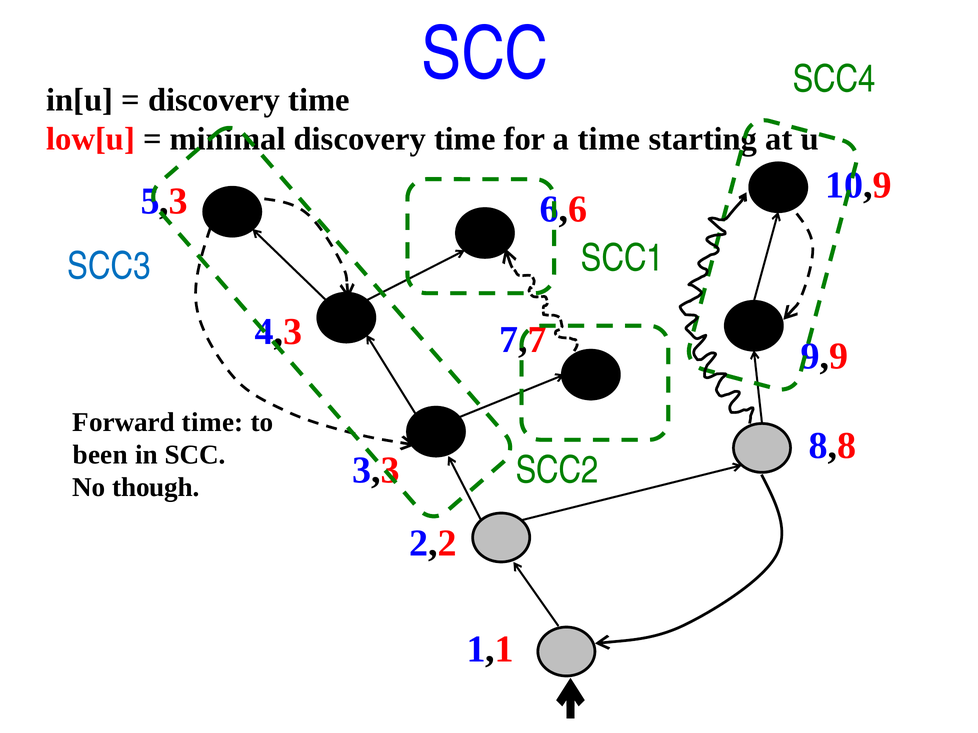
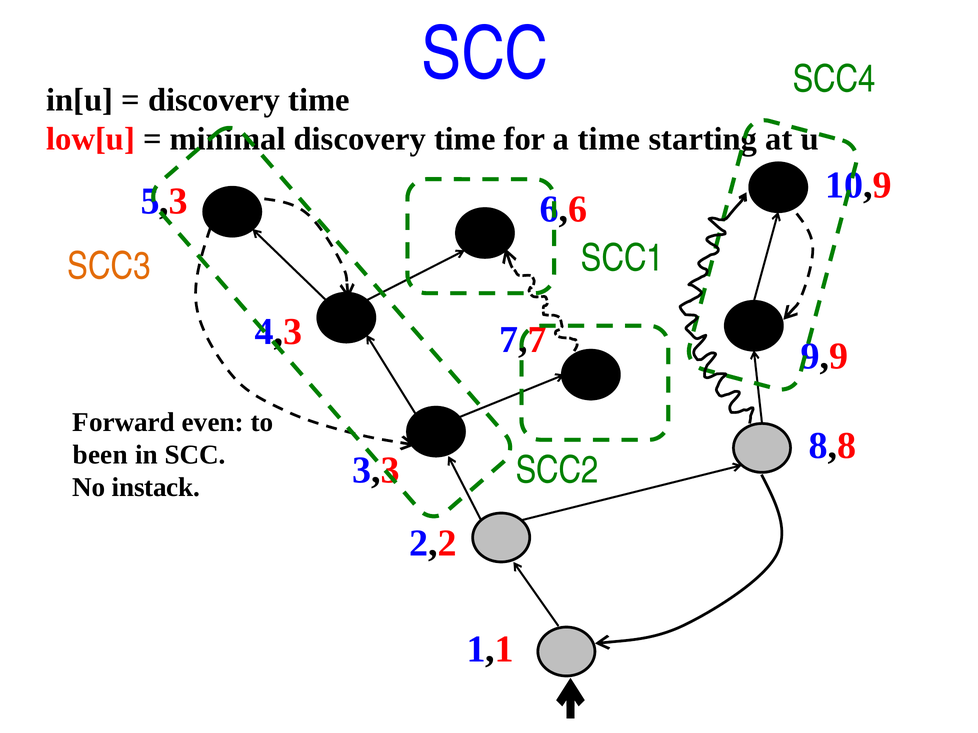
SCC3 colour: blue -> orange (109, 267)
Forward time: time -> even (213, 422)
though: though -> instack (156, 488)
